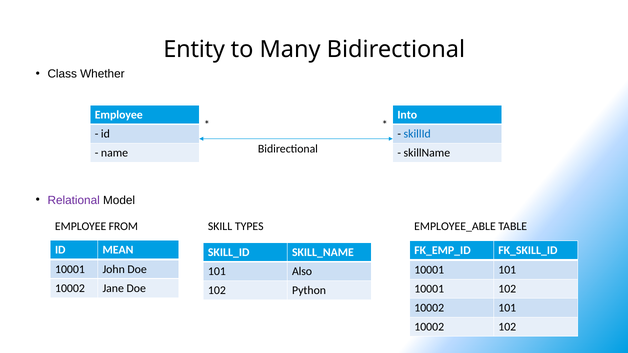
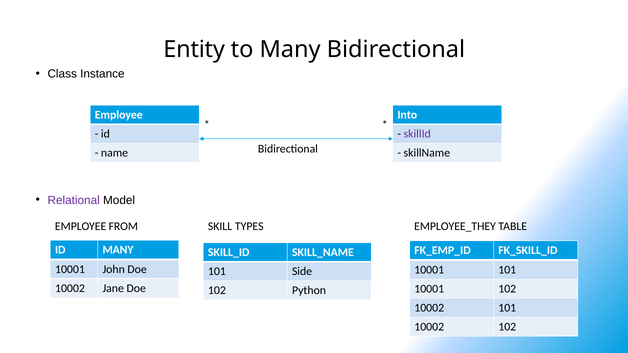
Whether: Whether -> Instance (102, 74)
skillId colour: blue -> purple (417, 134)
EMPLOYEE_ABLE: EMPLOYEE_ABLE -> EMPLOYEE_THEY (455, 226)
ID MEAN: MEAN -> MANY (118, 250)
Also: Also -> Side (302, 272)
